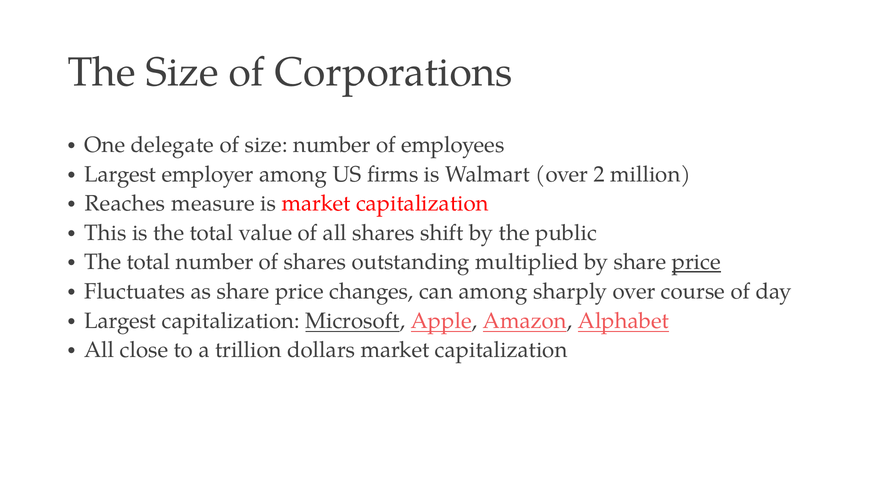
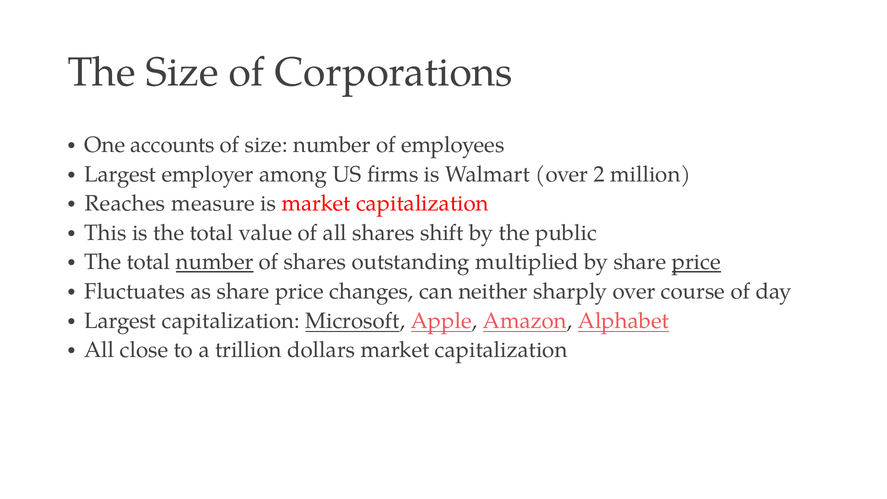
delegate: delegate -> accounts (173, 145)
number underline: none -> present (215, 262)
can among: among -> neither (493, 291)
